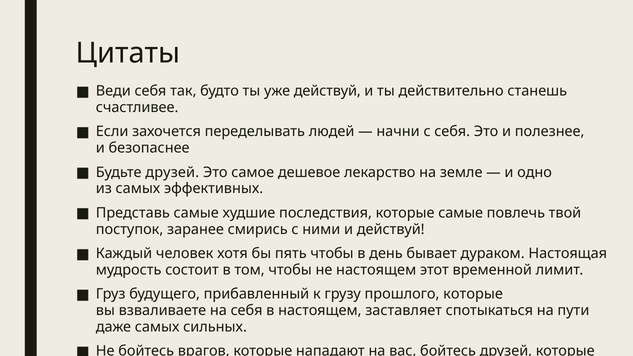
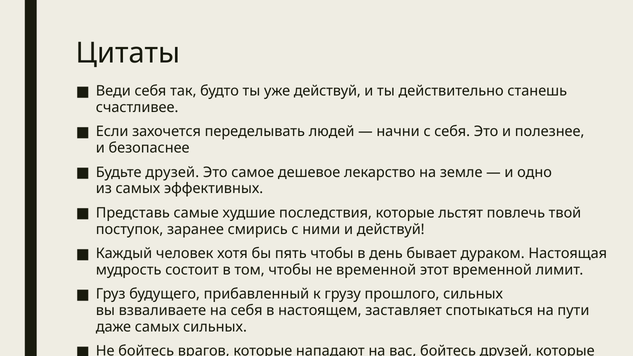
которые самые: самые -> льстят (461, 213)
не настоящем: настоящем -> временной (376, 270)
прошлого которые: которые -> сильных (473, 294)
